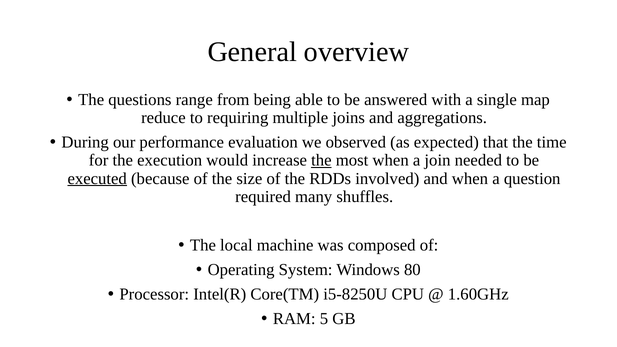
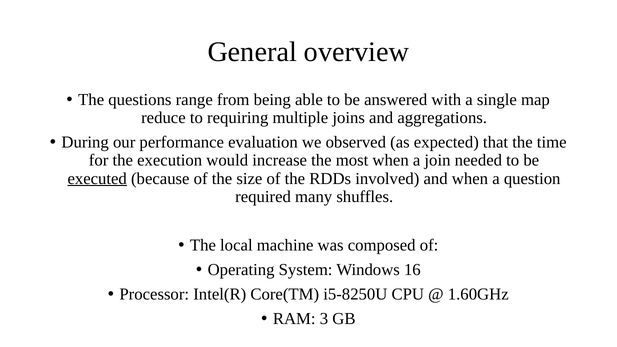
the underline: present -> none (321, 161)
80: 80 -> 16 (412, 270)
5: 5 -> 3 (324, 319)
